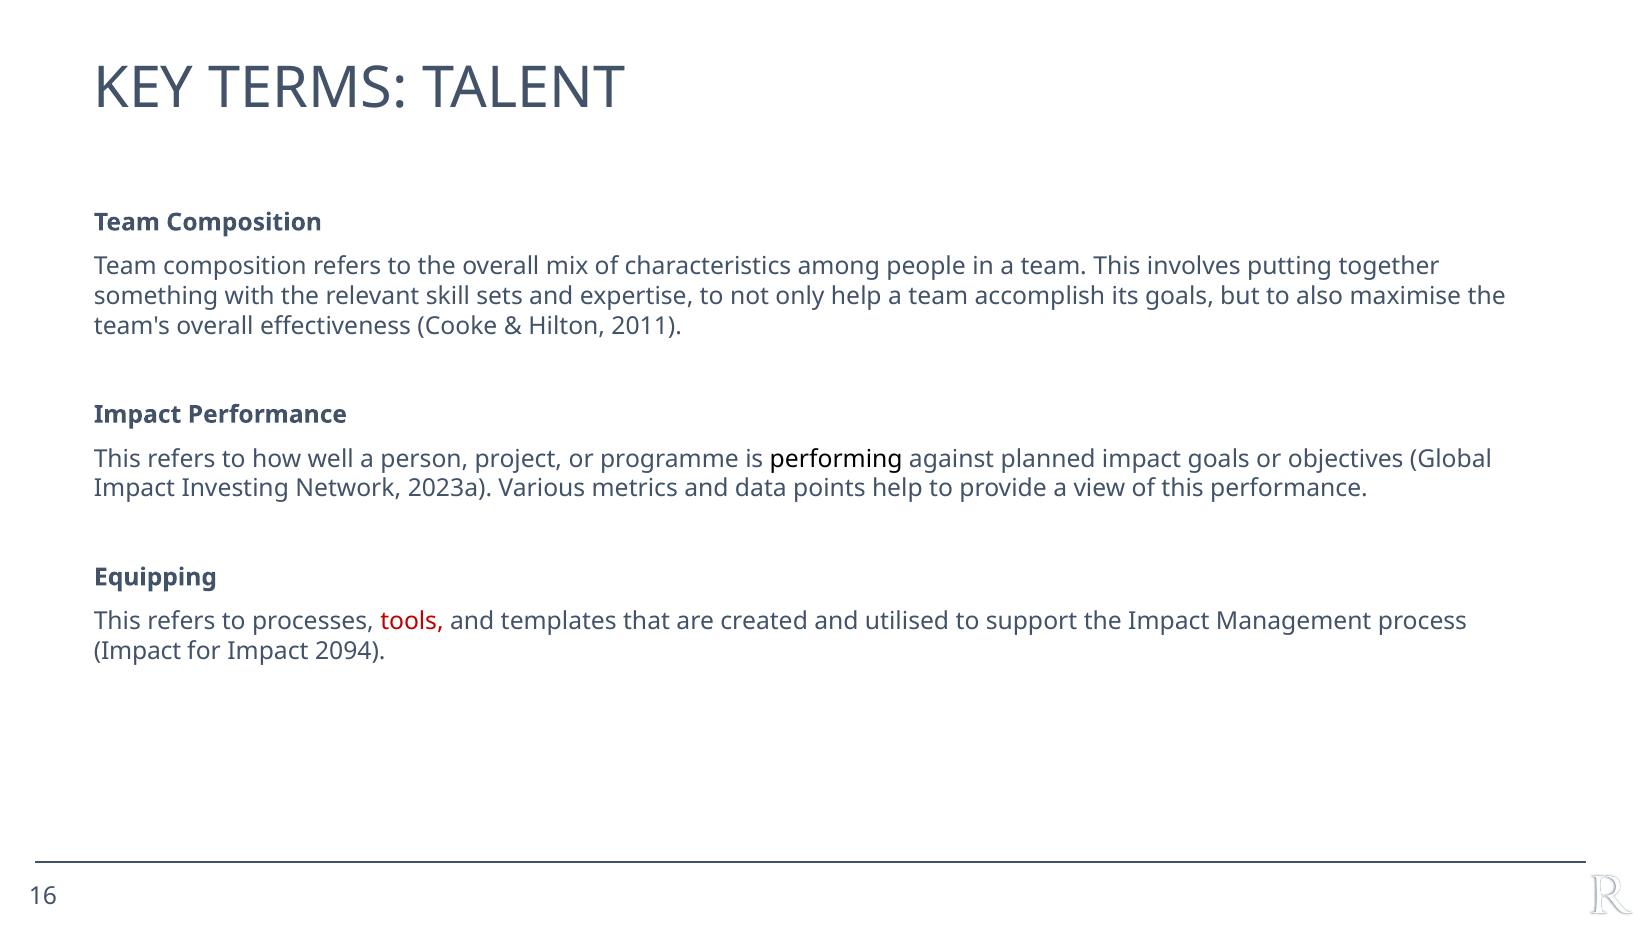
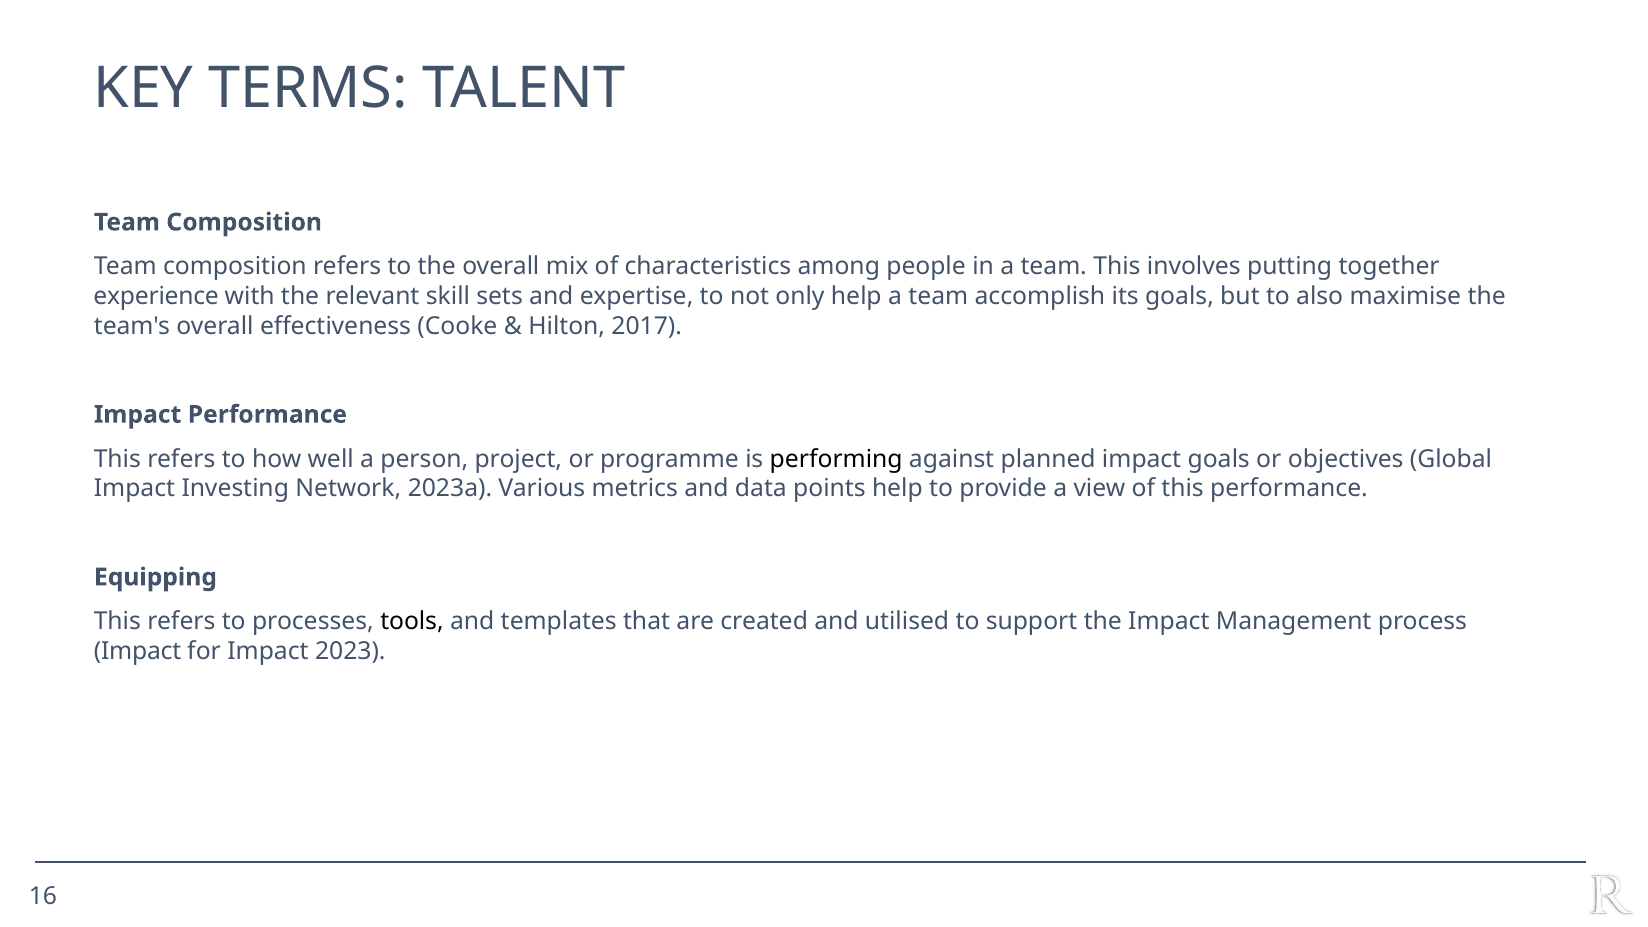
something: something -> experience (156, 296)
2011: 2011 -> 2017 (647, 326)
tools colour: red -> black (412, 622)
2094: 2094 -> 2023 (350, 651)
